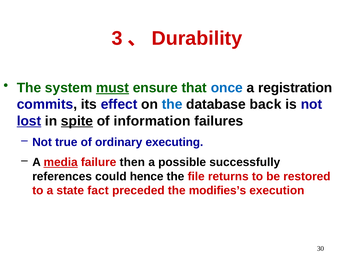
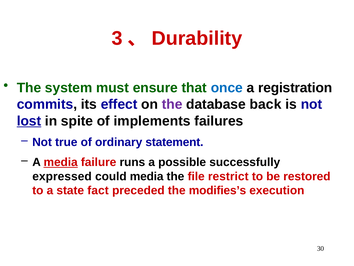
must underline: present -> none (113, 88)
the colour: blue -> purple (172, 104)
spite underline: present -> none (77, 121)
information: information -> implements (152, 121)
executing: executing -> statement (174, 142)
then: then -> runs (132, 162)
references: references -> expressed (62, 176)
could hence: hence -> media (147, 176)
returns: returns -> restrict (228, 176)
